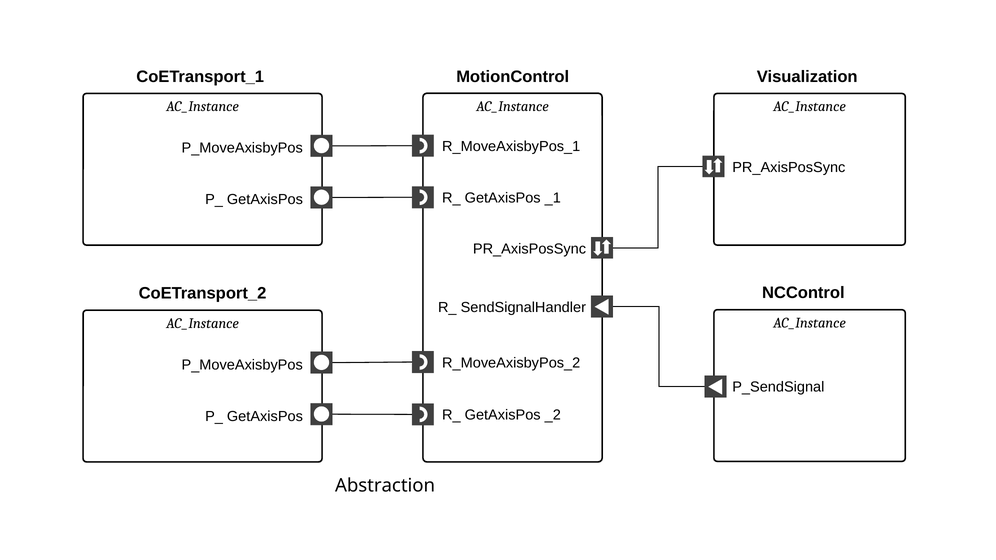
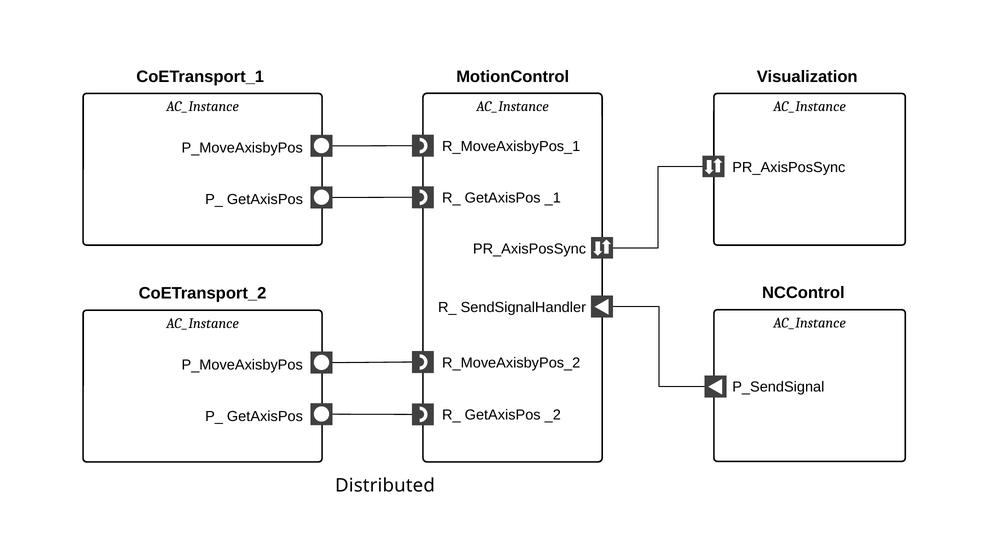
Abstraction: Abstraction -> Distributed (385, 486)
